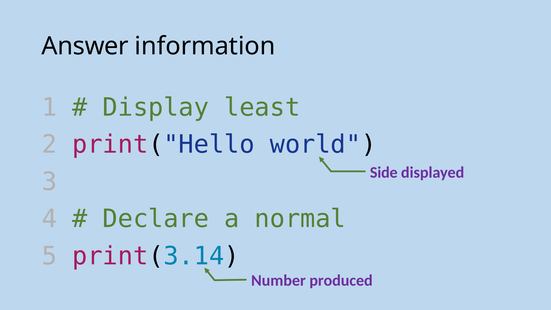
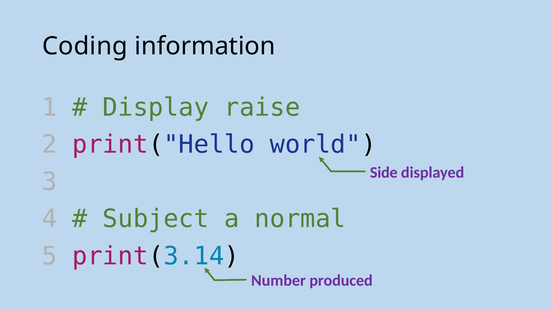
Answer: Answer -> Coding (85, 46)
least: least -> raise (262, 107)
Declare: Declare -> Subject (156, 219)
